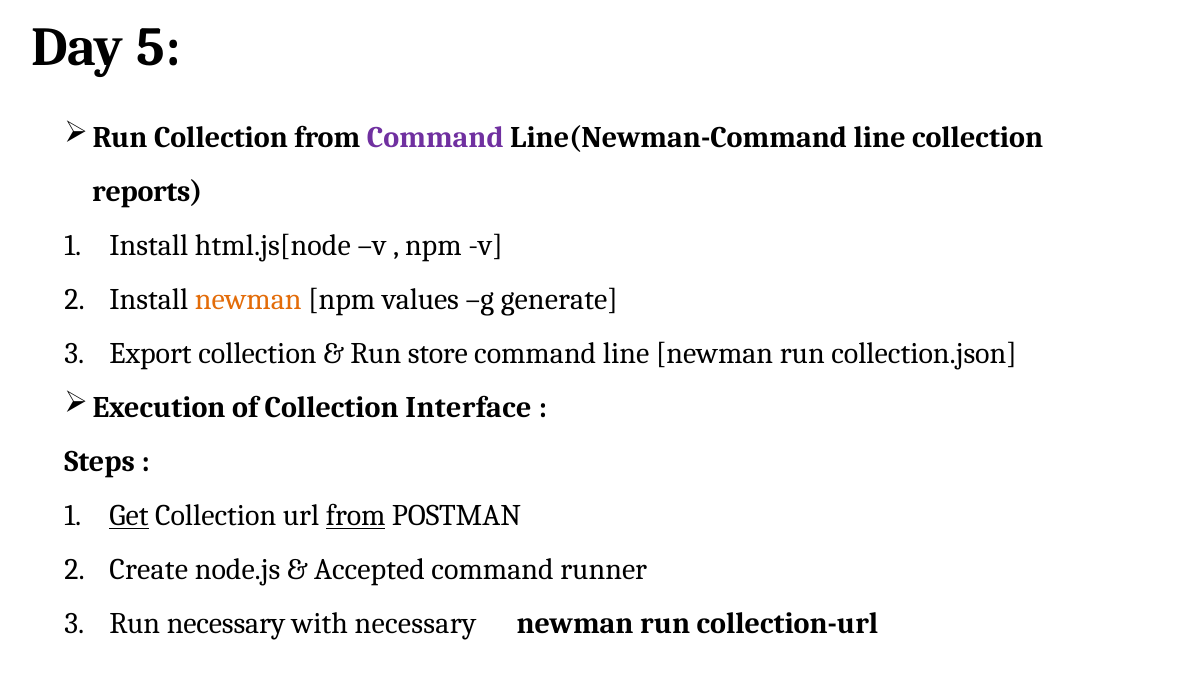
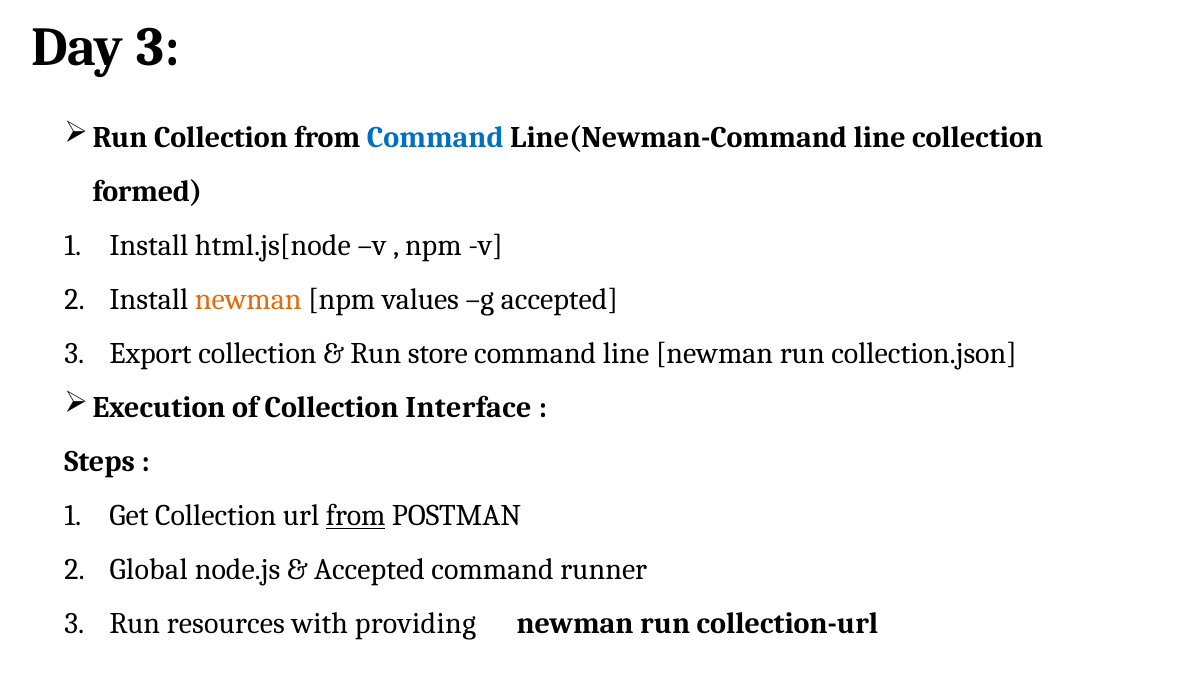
Day 5: 5 -> 3 (158, 47)
Command colour: purple -> blue (435, 137)
reports: reports -> formed (147, 191)
g generate: generate -> accepted (559, 299)
Get underline: present -> none (129, 515)
Create: Create -> Global (149, 569)
Run necessary: necessary -> resources (226, 623)
with necessary: necessary -> providing (415, 623)
